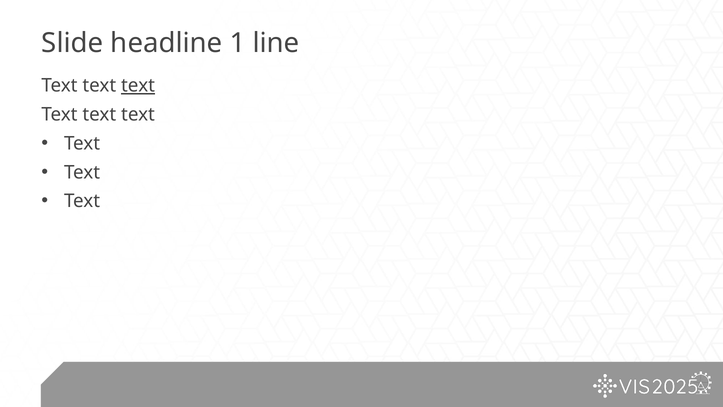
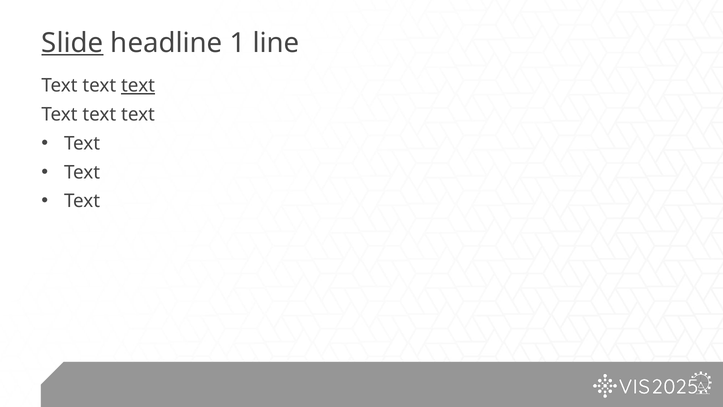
Slide underline: none -> present (72, 43)
